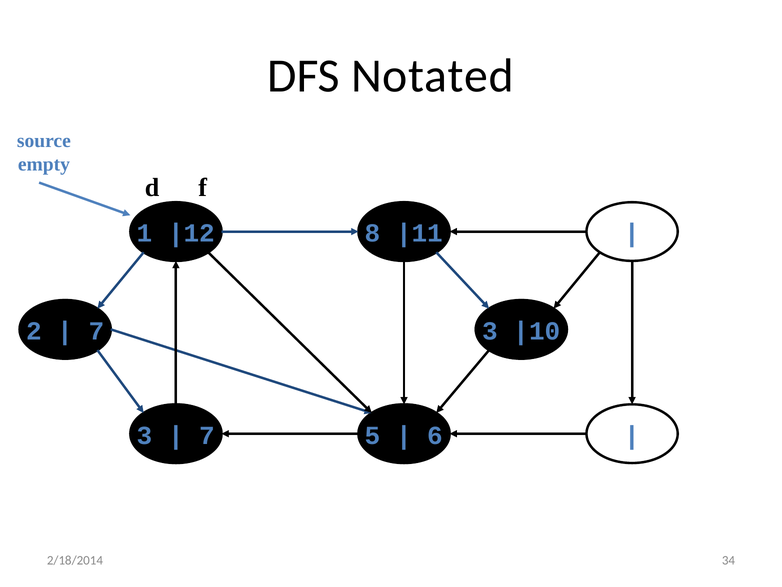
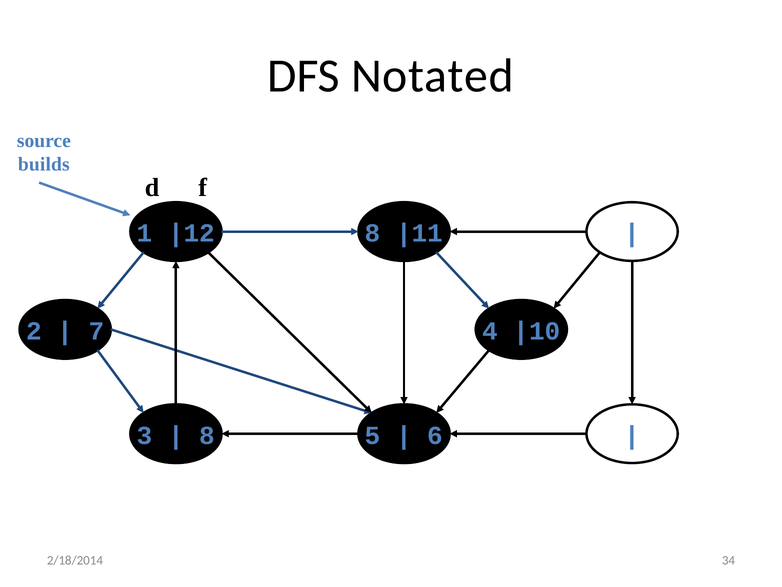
empty: empty -> builds (44, 164)
7 3: 3 -> 4 (490, 331)
7: 7 -> 8 (207, 435)
